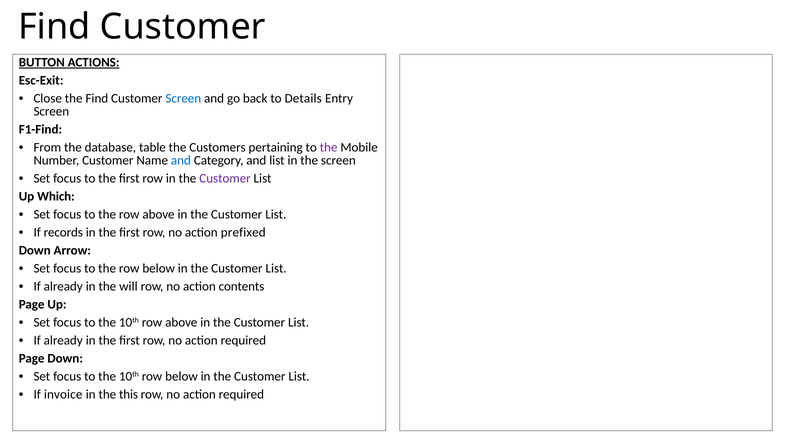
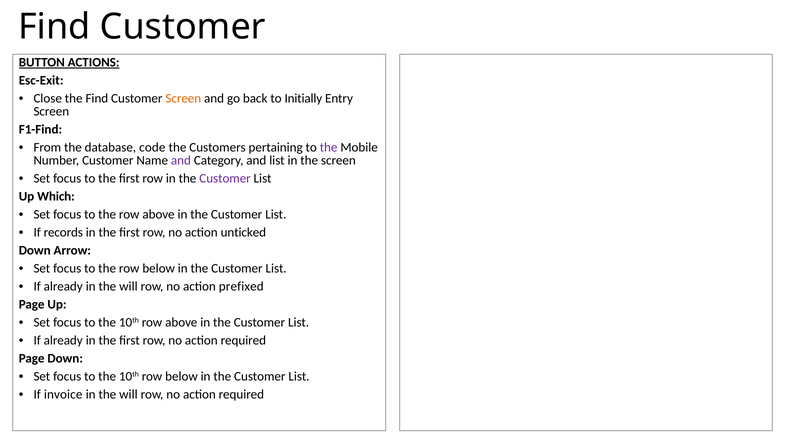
Screen colour: blue -> orange (183, 98)
Details: Details -> Initially (303, 98)
table: table -> code (152, 147)
and colour: blue -> purple (181, 161)
prefixed: prefixed -> unticked (243, 233)
contents: contents -> prefixed (241, 287)
this: this -> will (128, 395)
